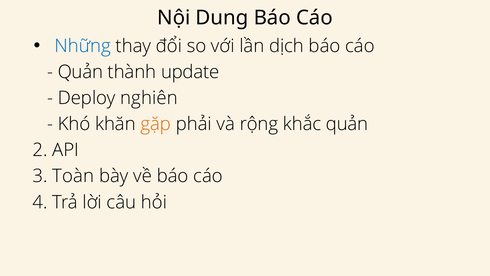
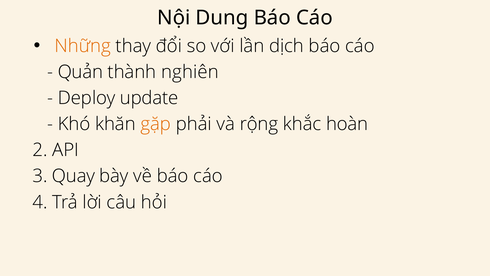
Những colour: blue -> orange (83, 46)
update: update -> nghiên (190, 72)
nghiên: nghiên -> update (149, 98)
khắc quản: quản -> hoàn (347, 124)
Toàn: Toàn -> Quay (73, 176)
